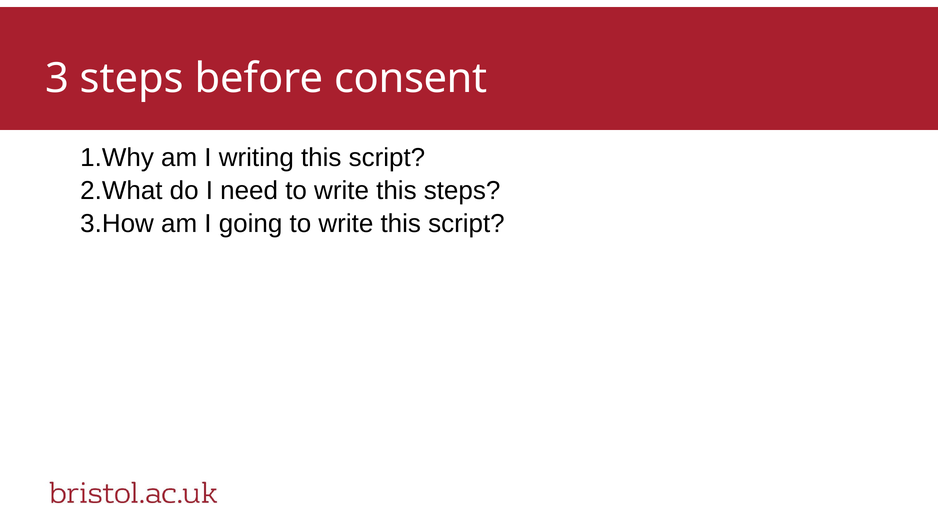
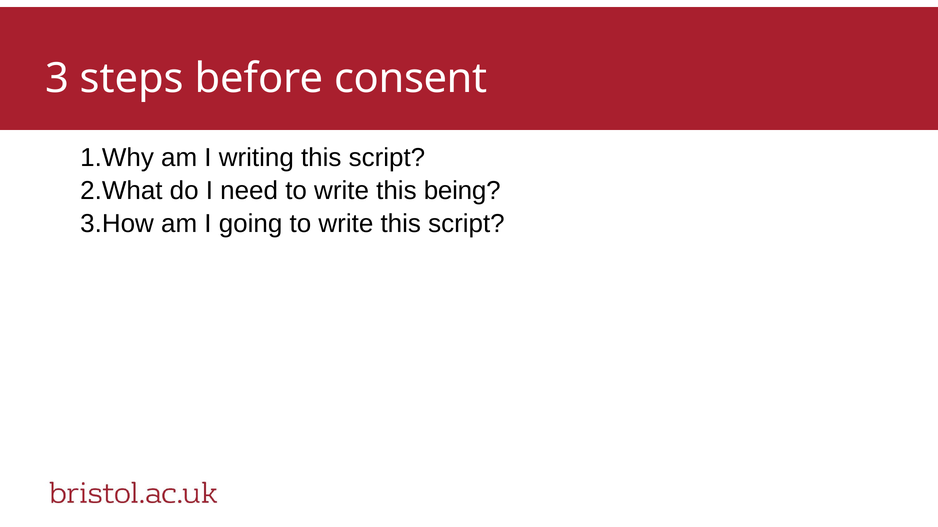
this steps: steps -> being (462, 191)
